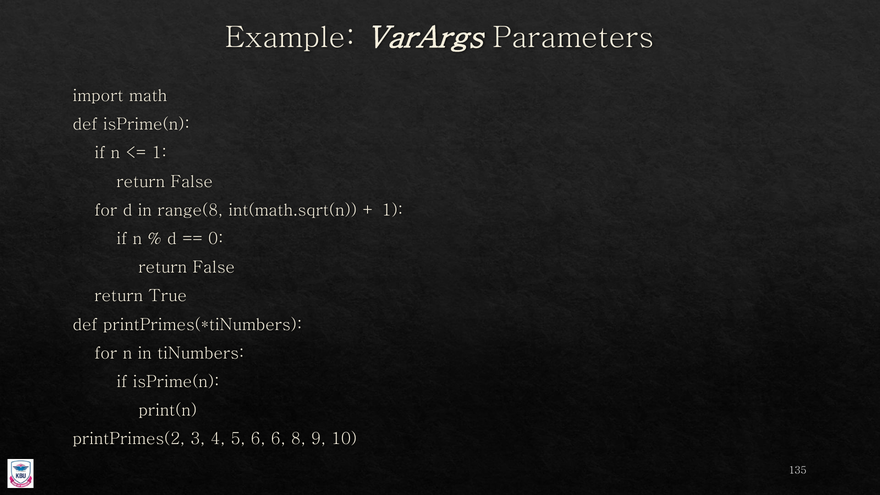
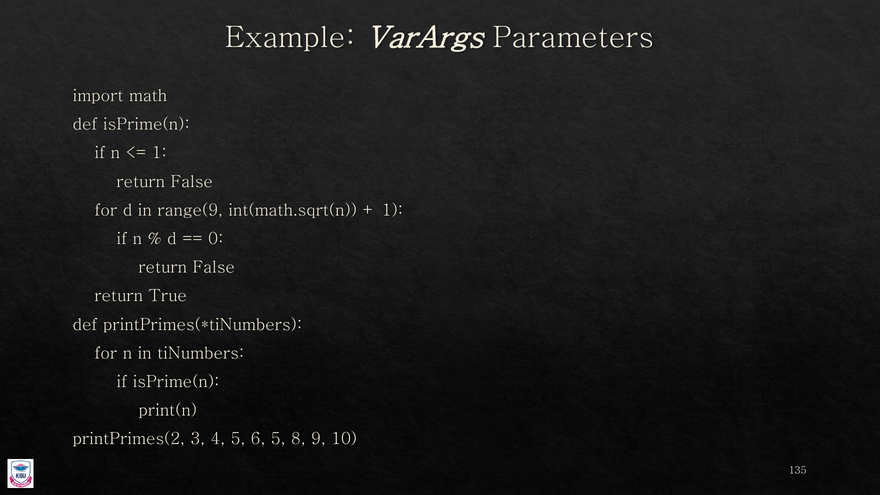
range(8: range(8 -> range(9 (190, 210)
6 6: 6 -> 5 (278, 439)
